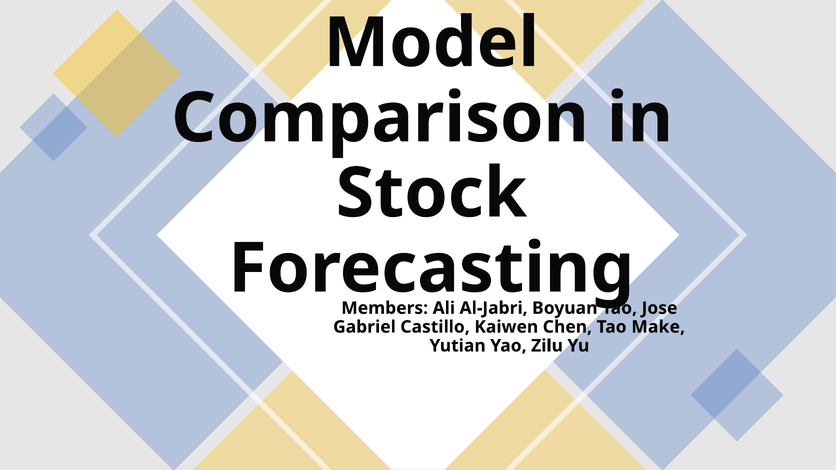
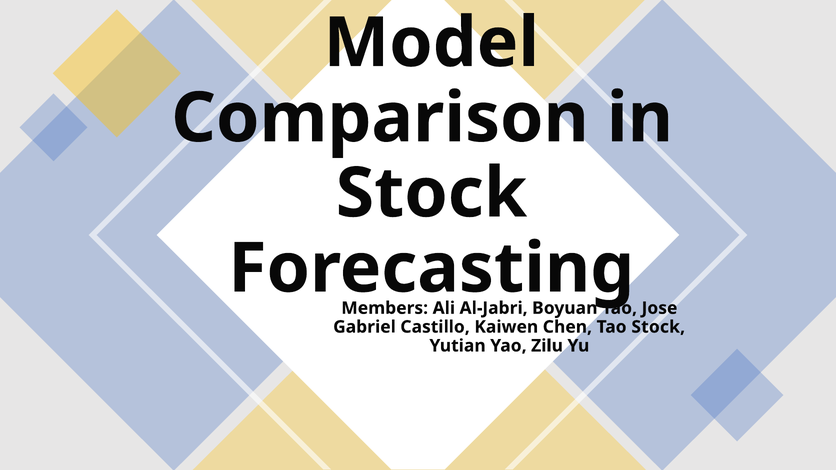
Tao Make: Make -> Stock (658, 327)
